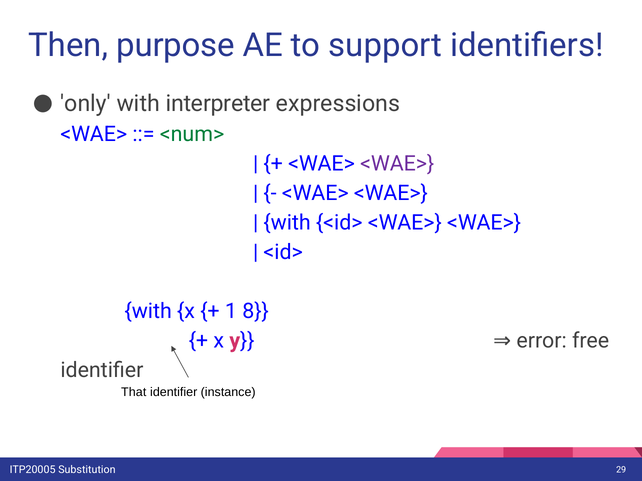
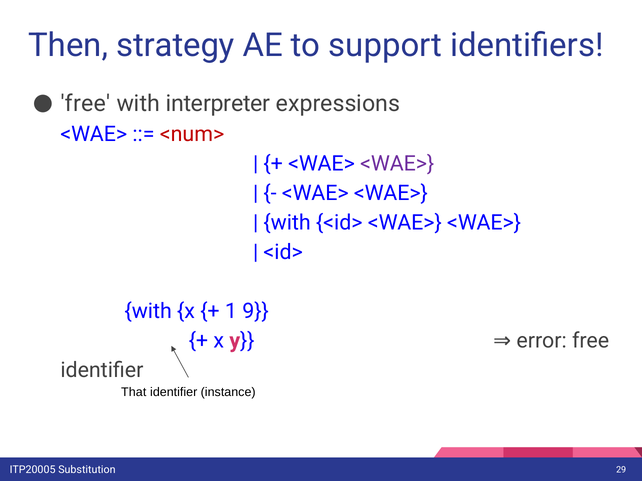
purpose: purpose -> strategy (175, 46)
only: only -> free (85, 104)
<num> colour: green -> red (192, 134)
8: 8 -> 9 (256, 311)
